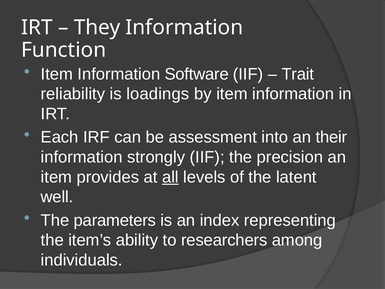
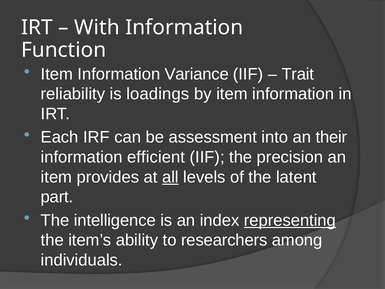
They: They -> With (97, 27)
Software: Software -> Variance (197, 74)
strongly: strongly -> efficient (156, 157)
well: well -> part (57, 197)
parameters: parameters -> intelligence (115, 220)
representing underline: none -> present (290, 220)
